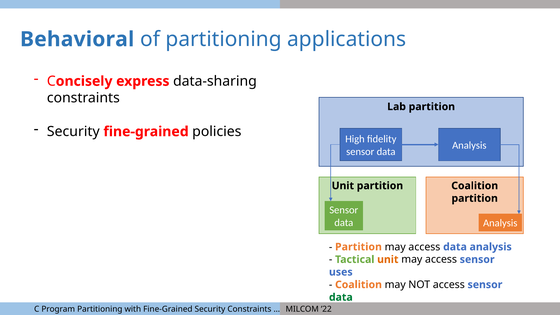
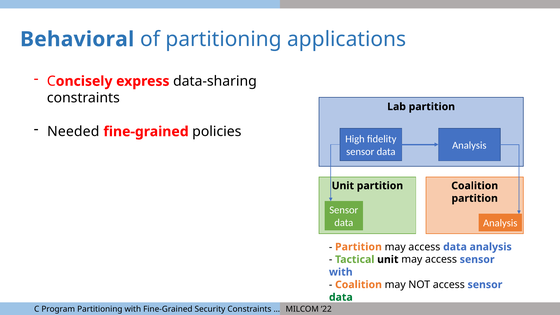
Security: Security -> Needed (73, 132)
unit colour: orange -> black (388, 259)
uses: uses -> with (341, 272)
